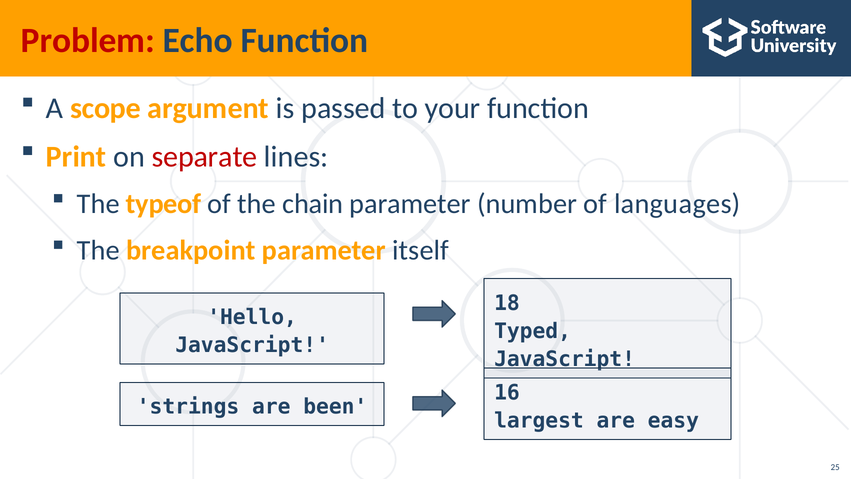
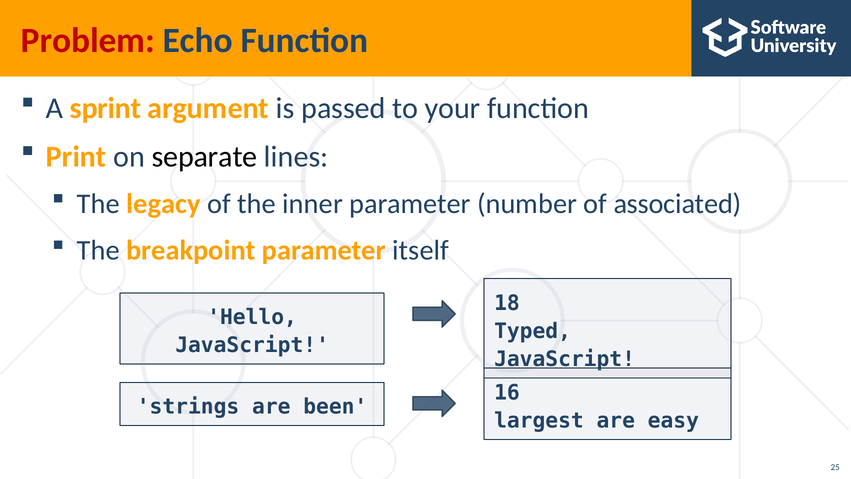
scope: scope -> sprint (106, 108)
separate colour: red -> black (204, 157)
typeof: typeof -> legacy (163, 204)
chain: chain -> inner (313, 204)
languages: languages -> associated (678, 204)
